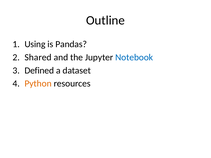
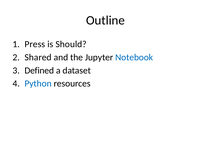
Using: Using -> Press (35, 44)
Pandas: Pandas -> Should (71, 44)
Python colour: orange -> blue (38, 84)
